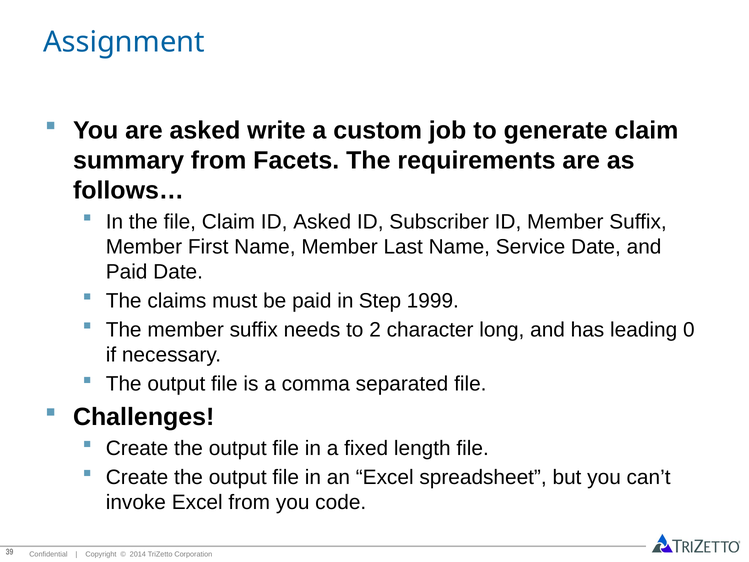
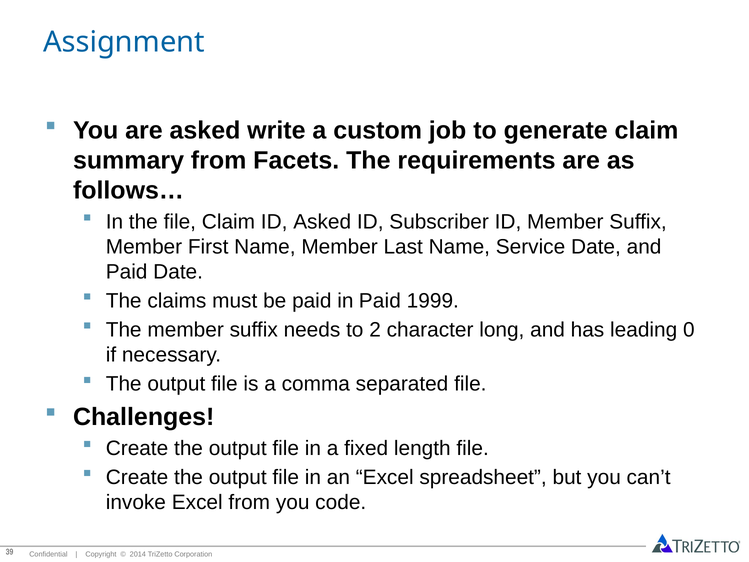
in Step: Step -> Paid (380, 301)
